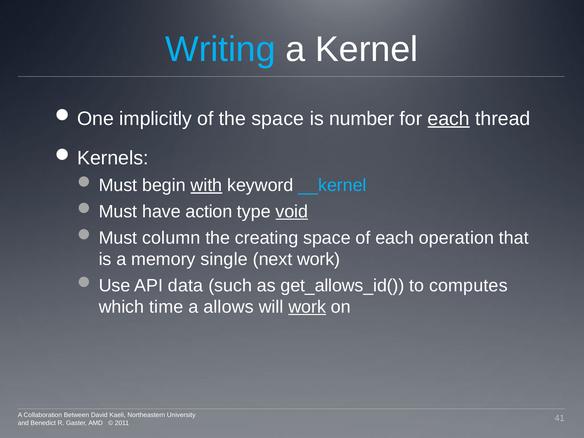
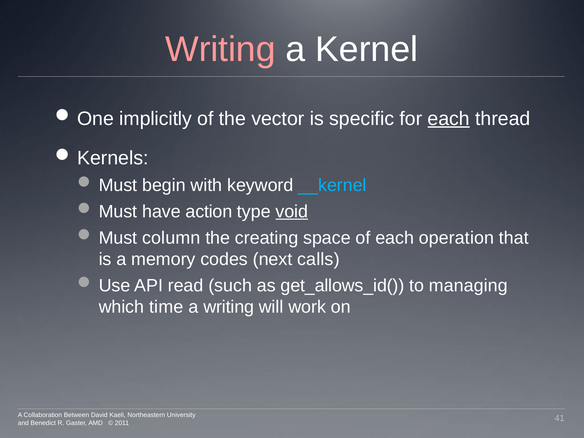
Writing colour: light blue -> pink (220, 49)
the space: space -> vector (278, 119)
number: number -> specific (362, 119)
with underline: present -> none (206, 185)
single: single -> codes (224, 259)
next work: work -> calls (318, 259)
data: data -> read (186, 285)
computes: computes -> managing (468, 285)
a allows: allows -> writing (229, 307)
work underline: present -> none (307, 307)
